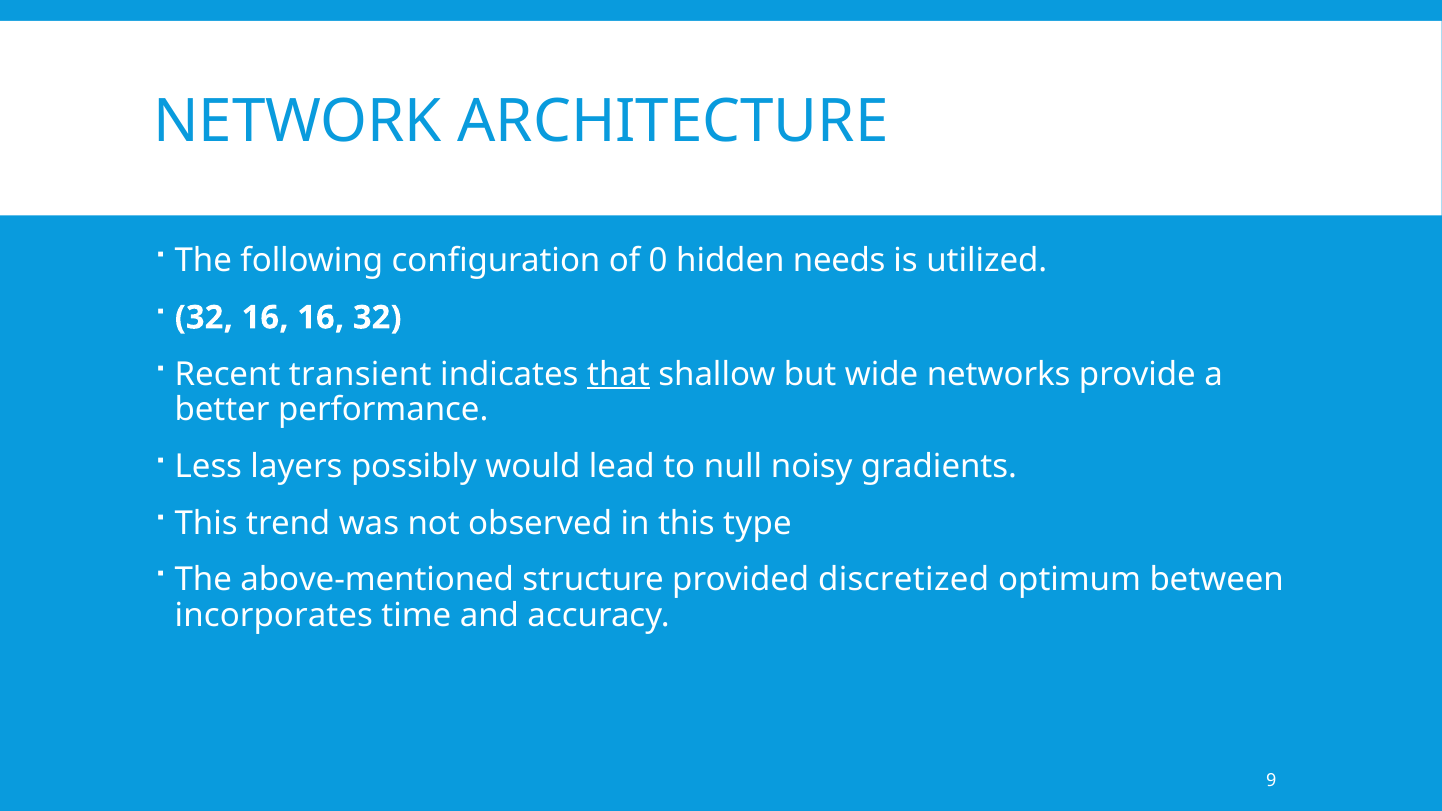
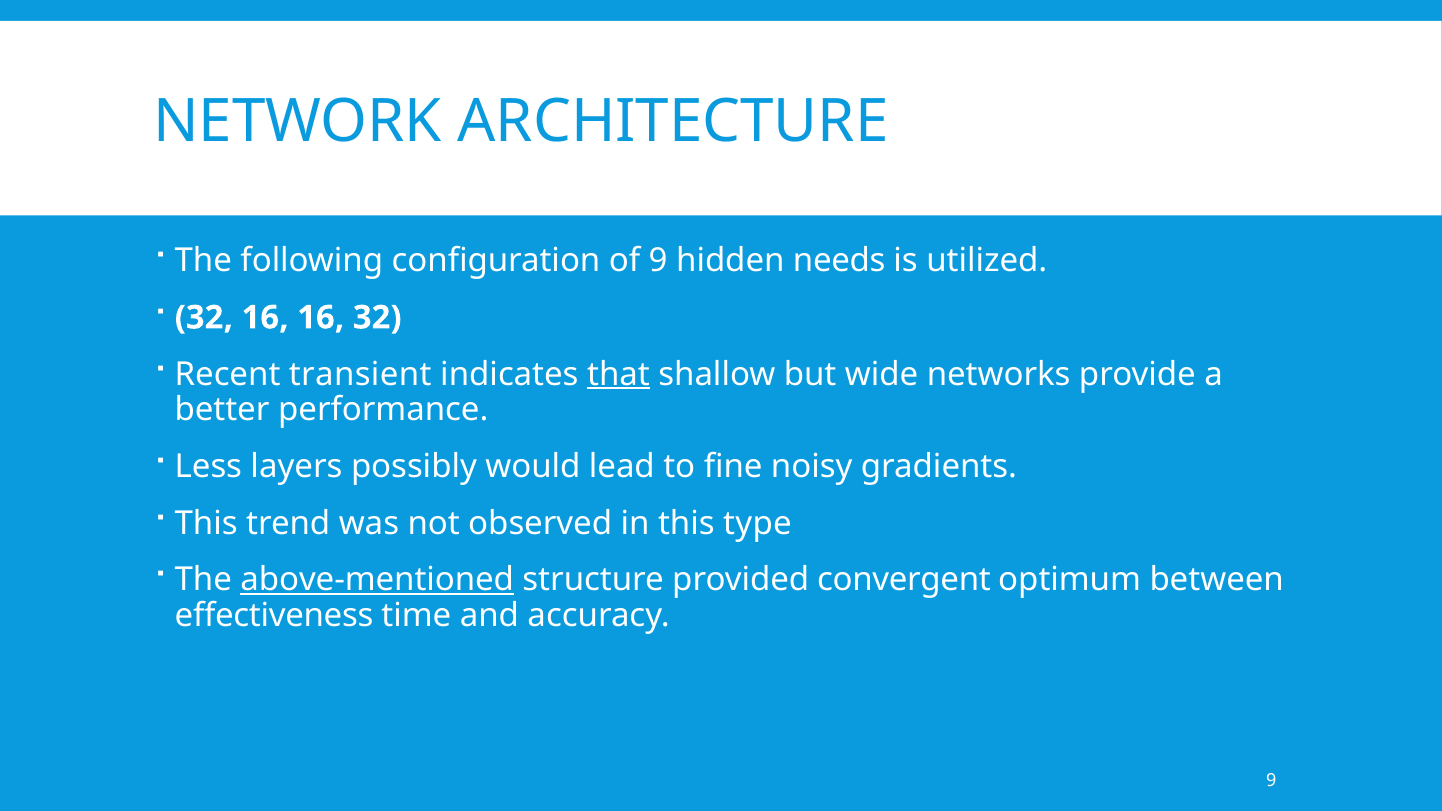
of 0: 0 -> 9 (658, 261)
null: null -> fine (733, 467)
above-mentioned underline: none -> present (377, 580)
discretized: discretized -> convergent (904, 580)
incorporates: incorporates -> effectiveness (274, 616)
